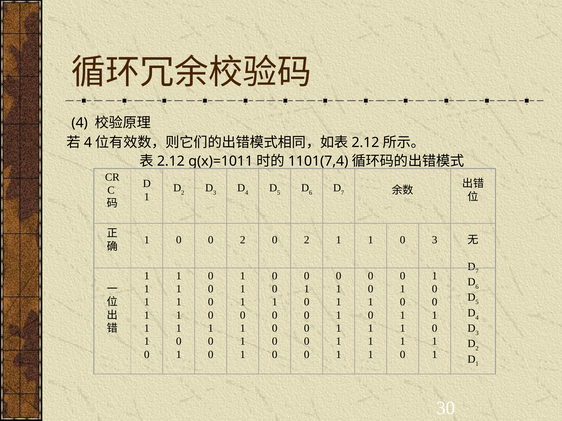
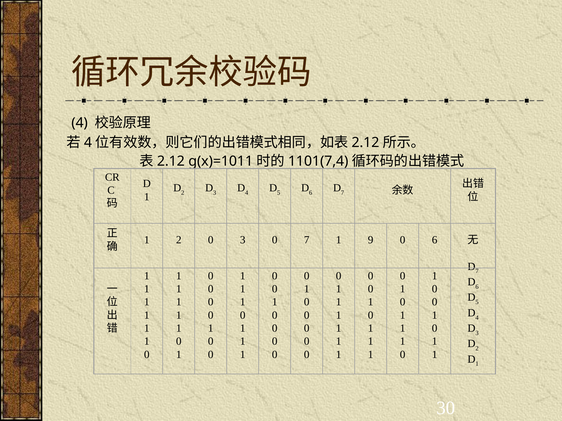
0: 0 -> 2 (179, 240)
2: 2 -> 3 (243, 240)
2: 2 -> 7 (307, 240)
1: 1 -> 9 (371, 240)
0 3: 3 -> 6 (435, 240)
